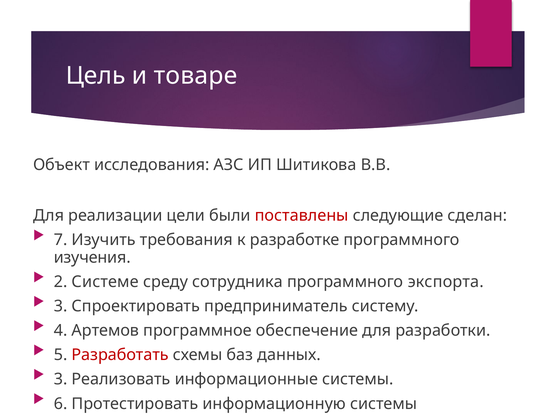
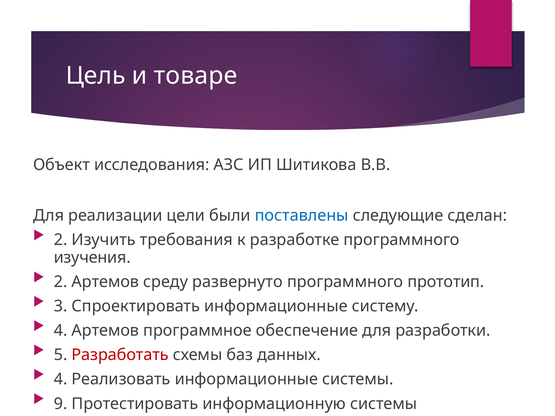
поставлены colour: red -> blue (302, 216)
7: 7 -> 2 (61, 240)
2 Системе: Системе -> Артемов (105, 282)
сотрудника: сотрудника -> развернуто (237, 282)
экспорта: экспорта -> прототип (446, 282)
Спроектировать предприниматель: предприниматель -> информационные (276, 306)
3: 3 -> 4 (61, 380)
6: 6 -> 9 (61, 404)
